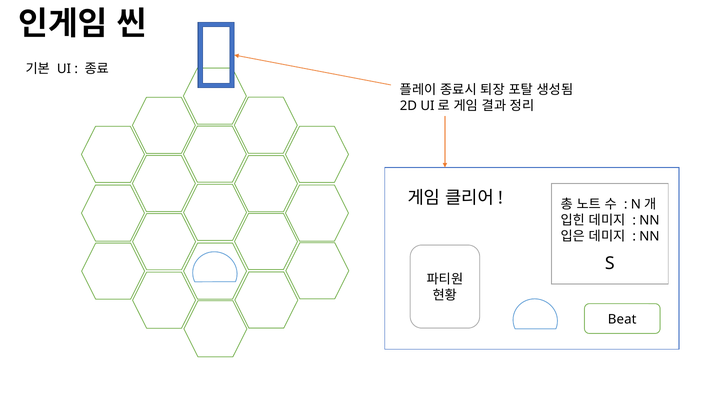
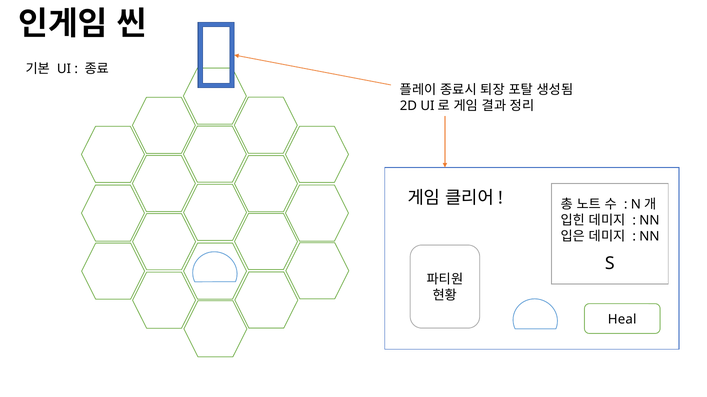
Beat: Beat -> Heal (622, 320)
